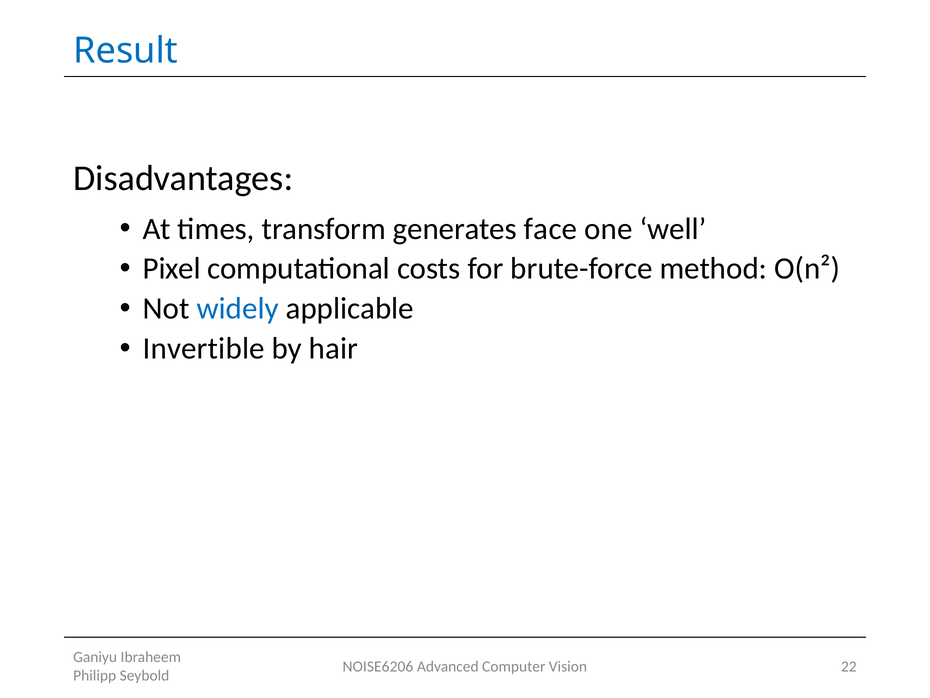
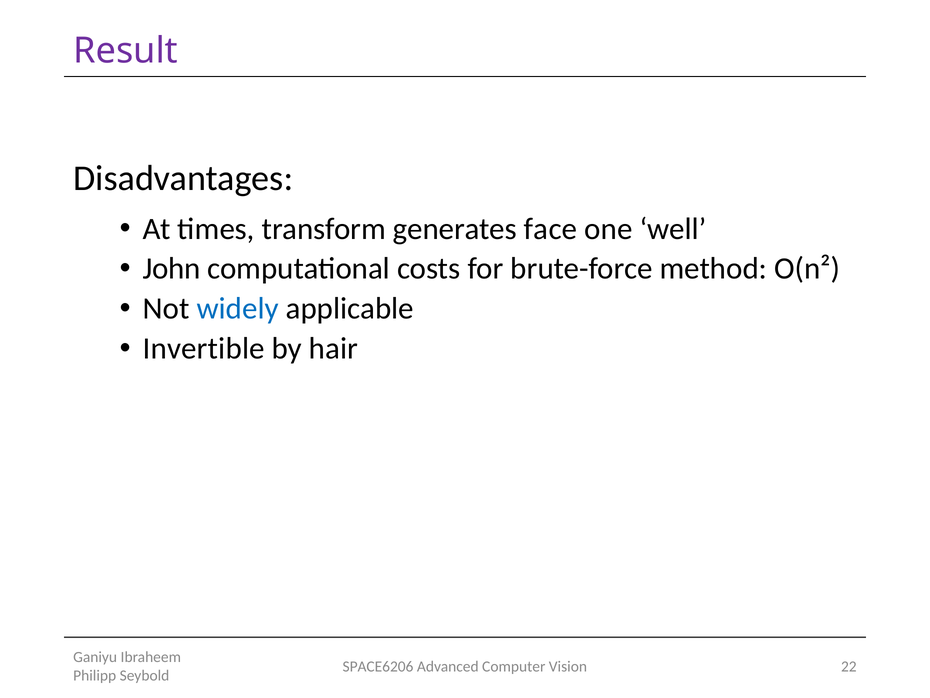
Result colour: blue -> purple (126, 51)
Pixel: Pixel -> John (172, 269)
NOISE6206: NOISE6206 -> SPACE6206 (378, 666)
